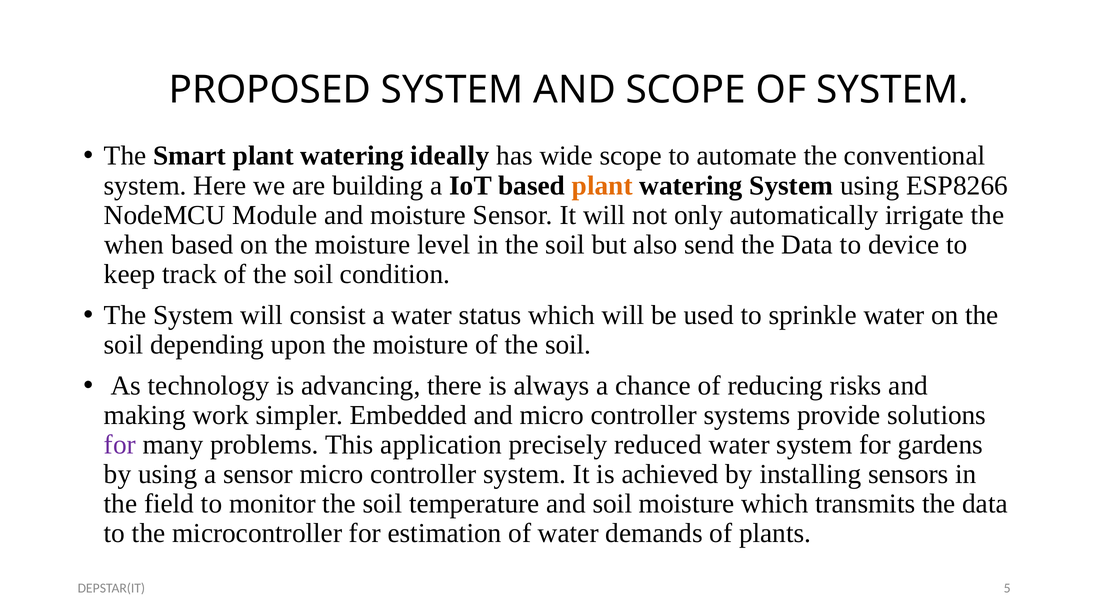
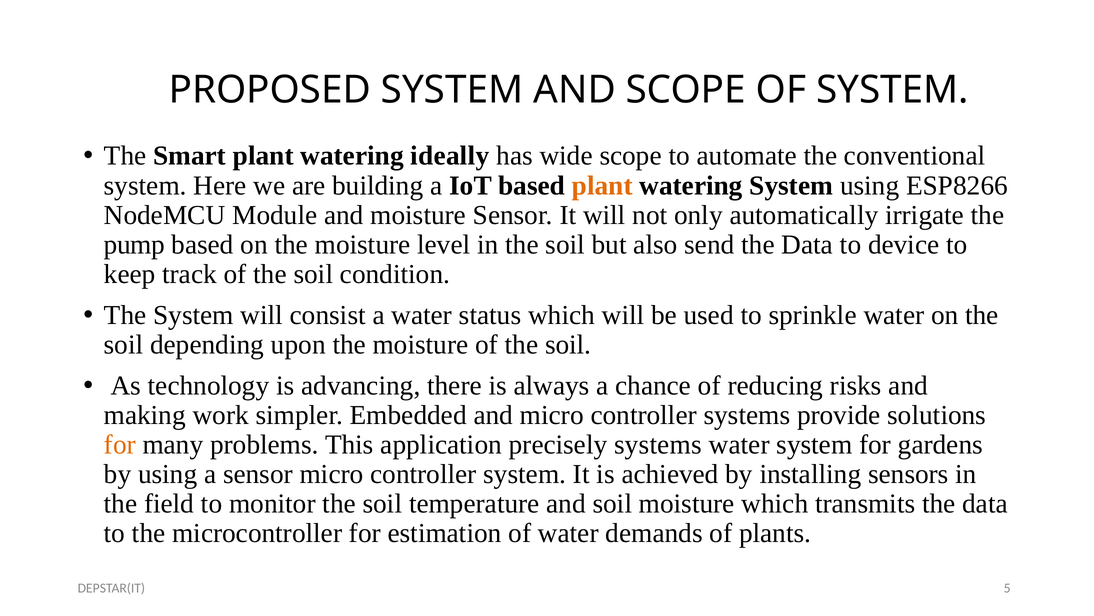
when: when -> pump (134, 244)
for colour: purple -> orange (120, 444)
precisely reduced: reduced -> systems (658, 444)
